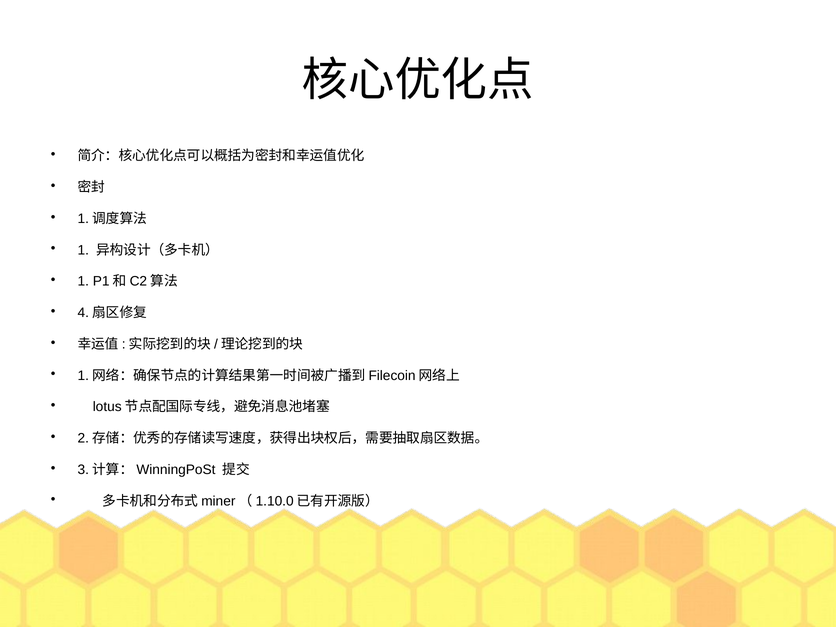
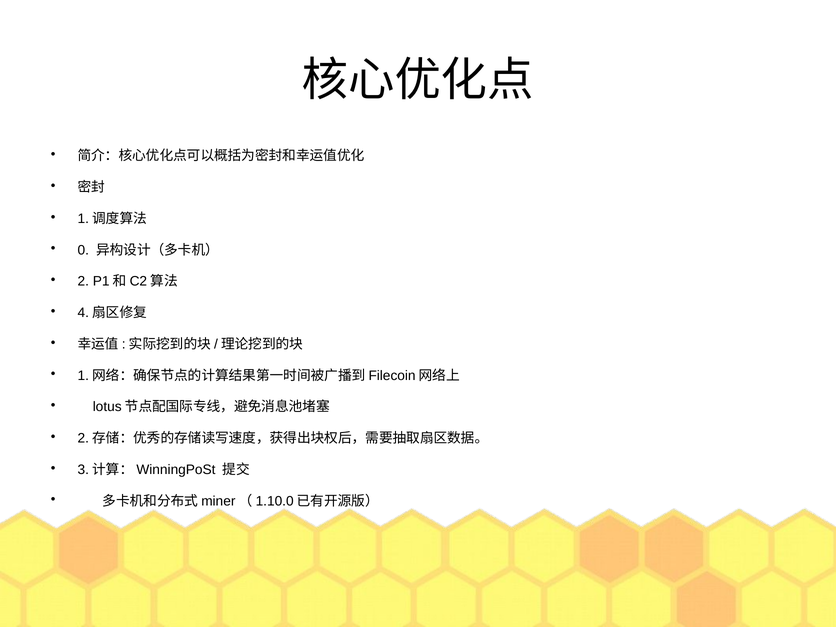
1: 1 -> 0 (83, 250)
1: 1 -> 2 (83, 281)
